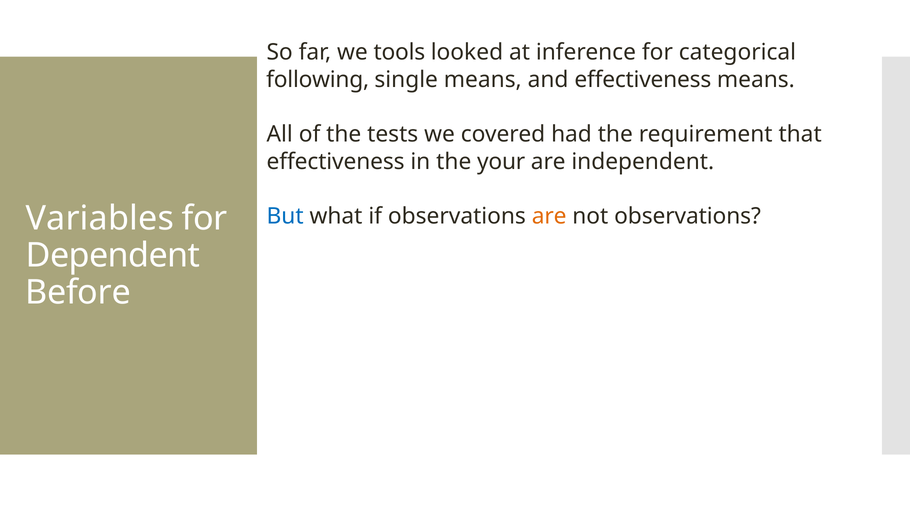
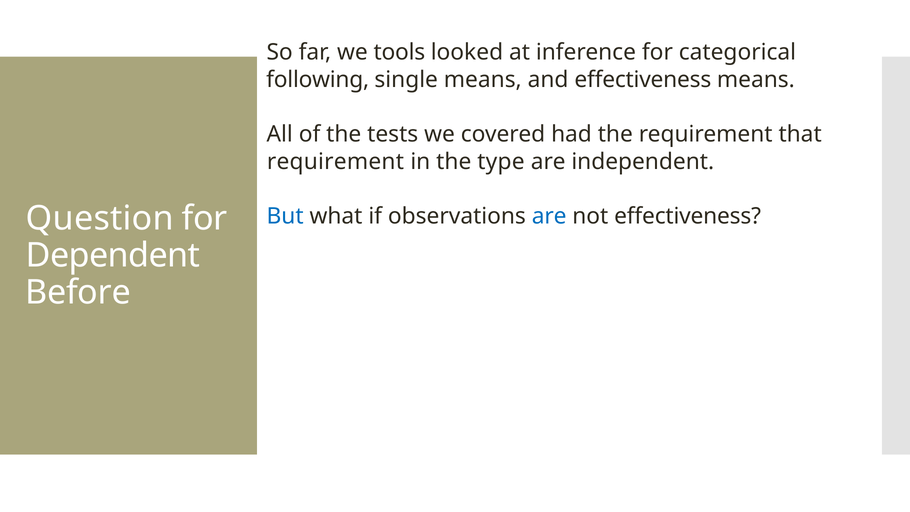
effectiveness: effectiveness -> requirement (335, 161)
your: your -> type (501, 161)
Variables: Variables -> Question (100, 219)
are colour: orange -> blue (549, 216)
not observations: observations -> effectiveness (688, 216)
